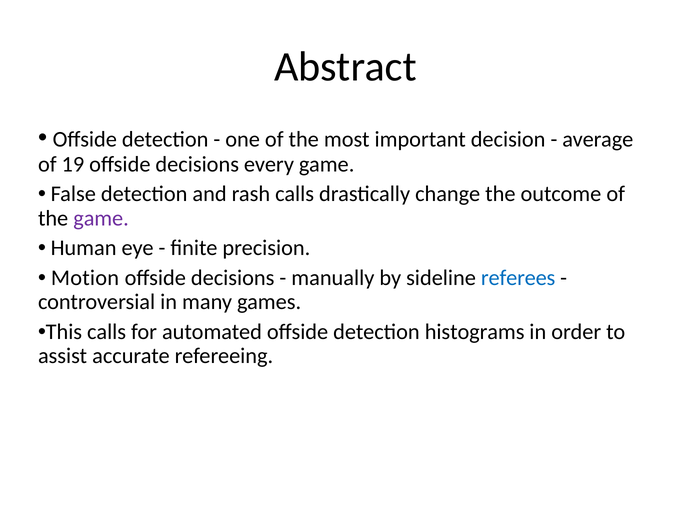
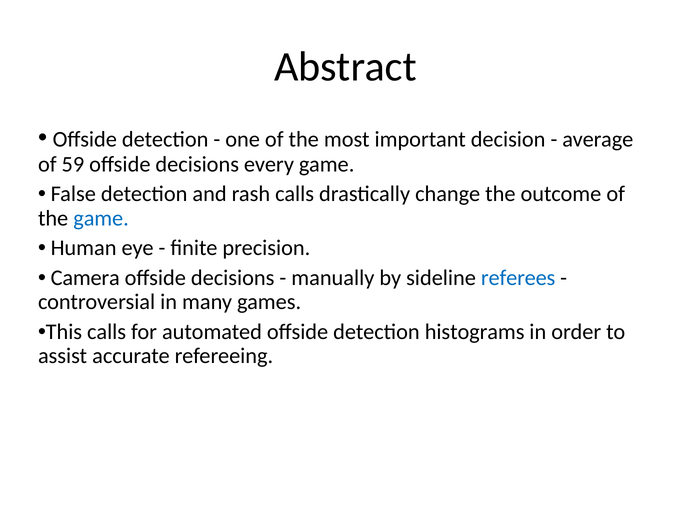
19: 19 -> 59 (73, 164)
game colour: purple -> blue (101, 218)
Motion: Motion -> Camera (85, 278)
